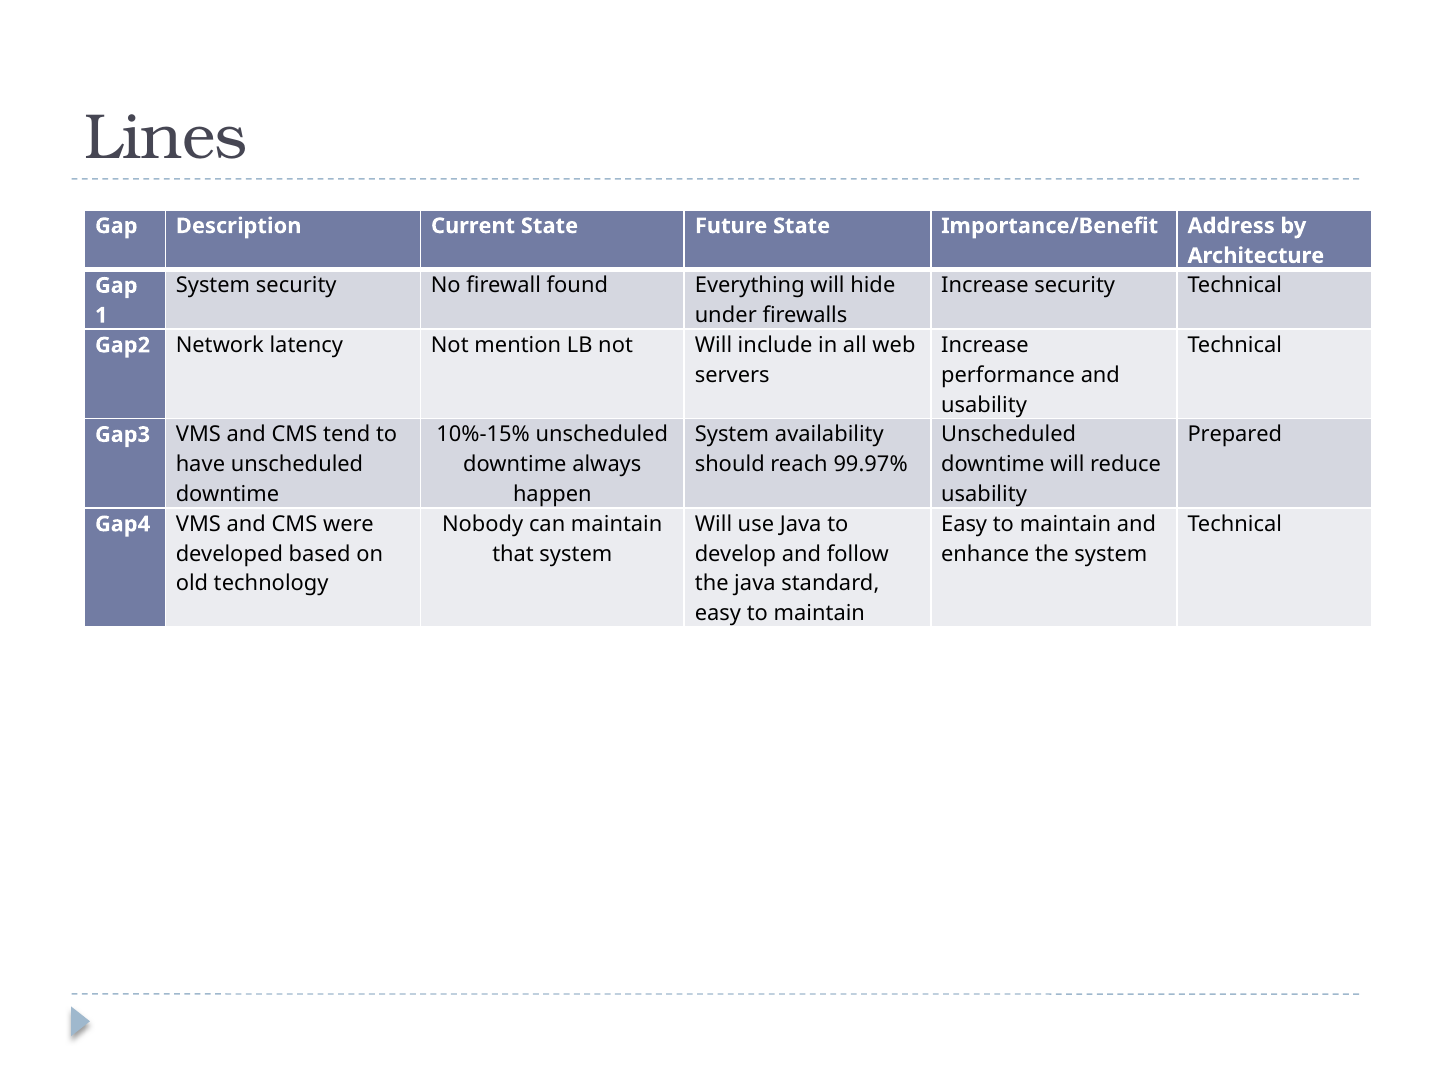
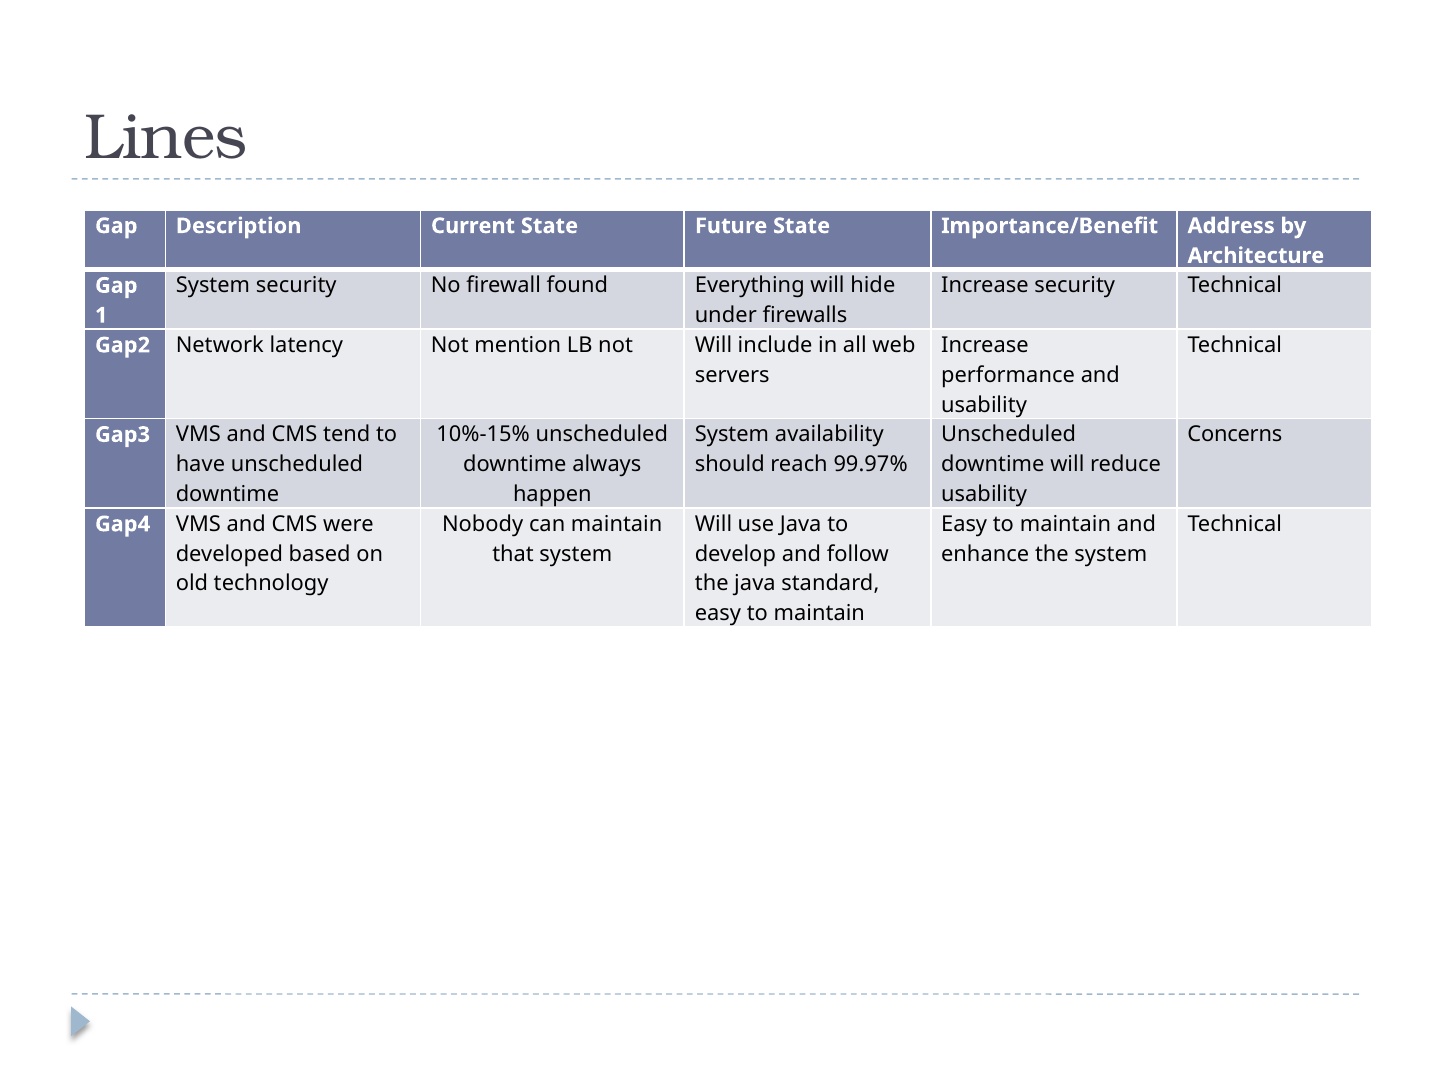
Prepared: Prepared -> Concerns (1235, 435)
